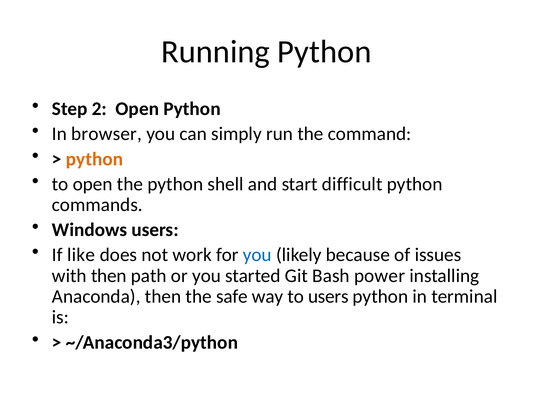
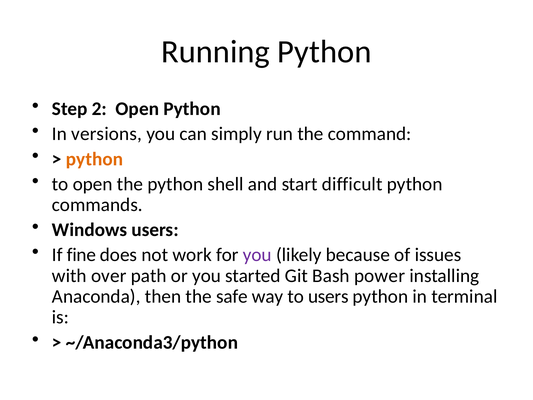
browser: browser -> versions (107, 134)
like: like -> fine (81, 255)
you colour: blue -> purple (257, 255)
with then: then -> over (109, 276)
